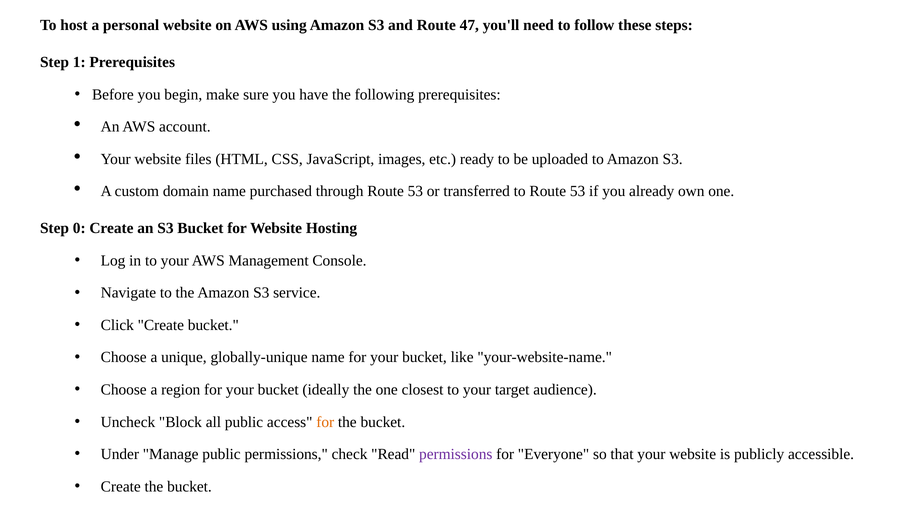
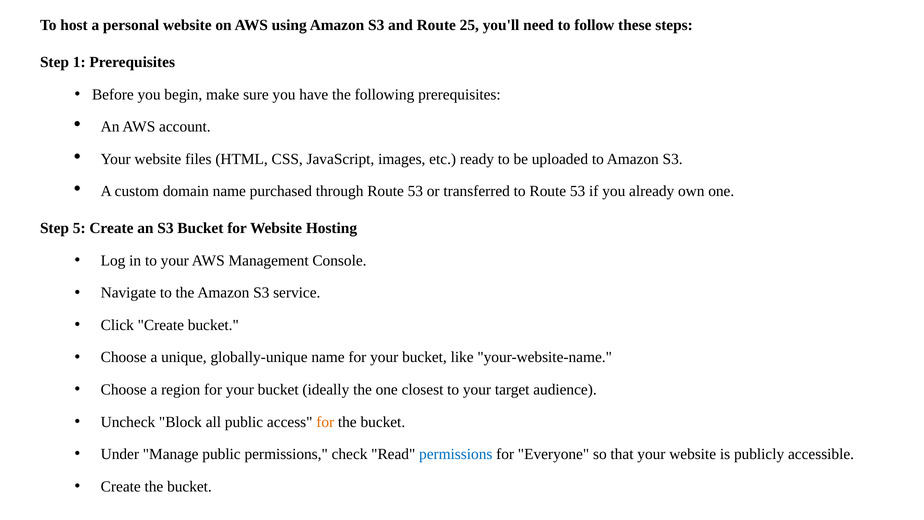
47: 47 -> 25 (469, 25)
0: 0 -> 5 (79, 228)
permissions colour: purple -> blue (456, 454)
